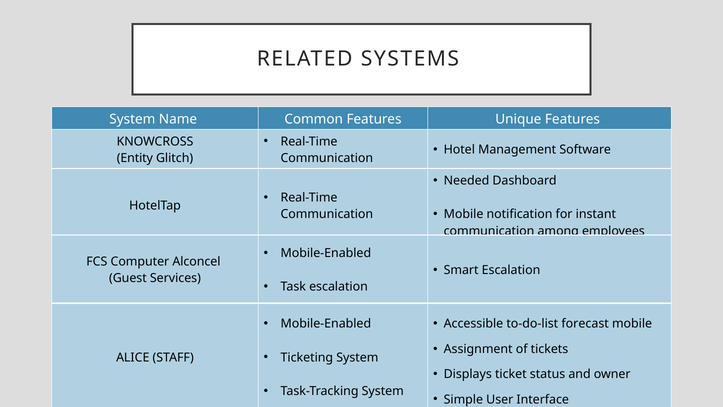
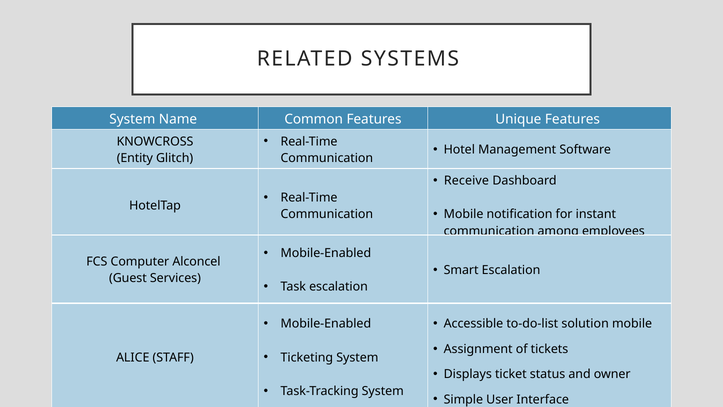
Needed: Needed -> Receive (466, 180)
forecast: forecast -> solution (585, 324)
